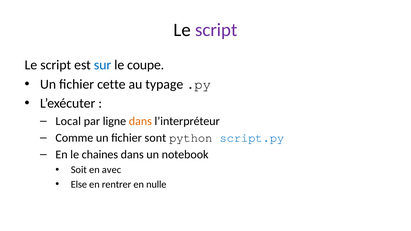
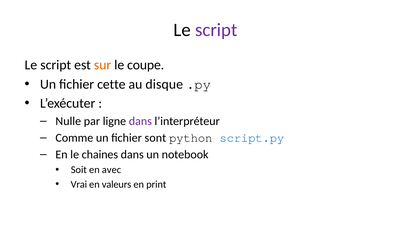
sur colour: blue -> orange (103, 65)
typage: typage -> disque (164, 84)
Local: Local -> Nulle (68, 121)
dans colour: orange -> purple (140, 121)
Else: Else -> Vrai (79, 184)
rentrer: rentrer -> valeurs (117, 184)
nulle: nulle -> print (156, 184)
